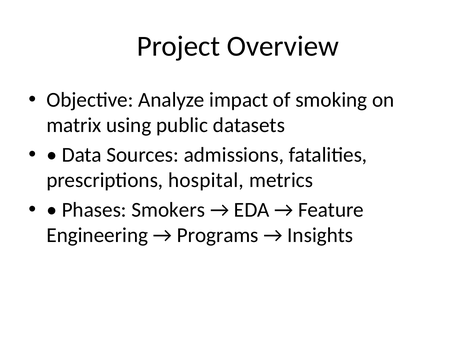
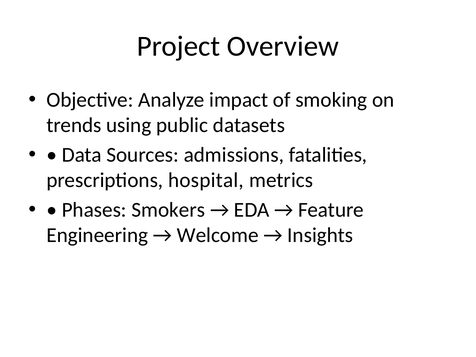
matrix: matrix -> trends (74, 125)
Programs: Programs -> Welcome (218, 235)
